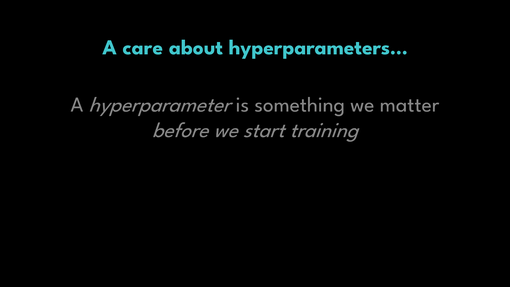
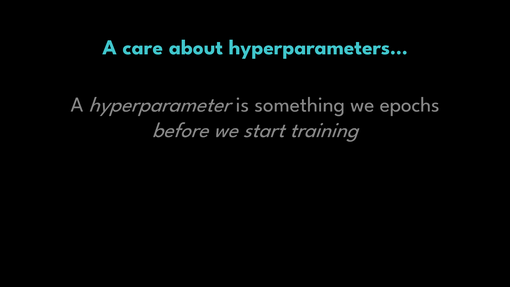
matter: matter -> epochs (410, 105)
